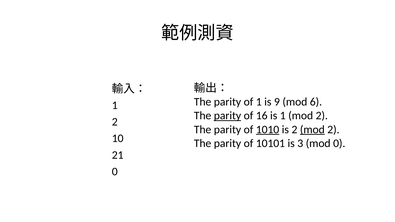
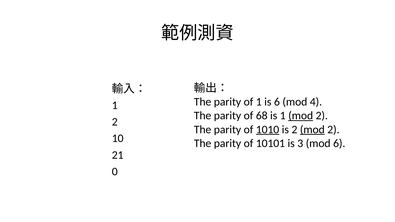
is 9: 9 -> 6 (277, 102)
6: 6 -> 4 (316, 102)
parity underline: present -> none (228, 116)
16: 16 -> 68 (262, 116)
mod underline: none -> present (301, 116)
mod 0: 0 -> 6 (339, 143)
